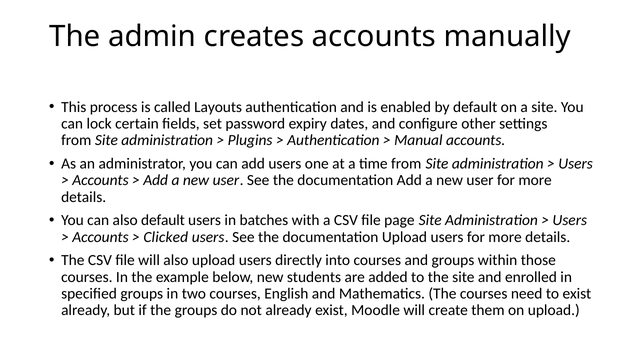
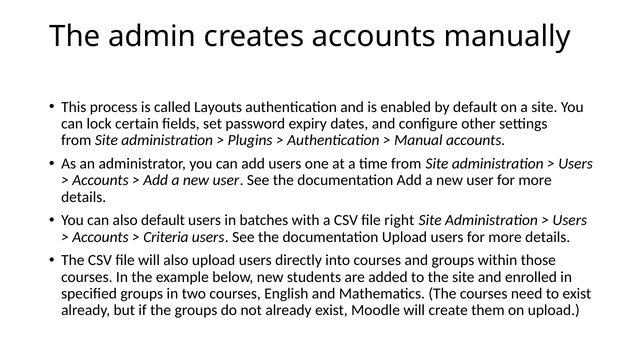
page: page -> right (399, 220)
Clicked: Clicked -> Criteria (166, 237)
